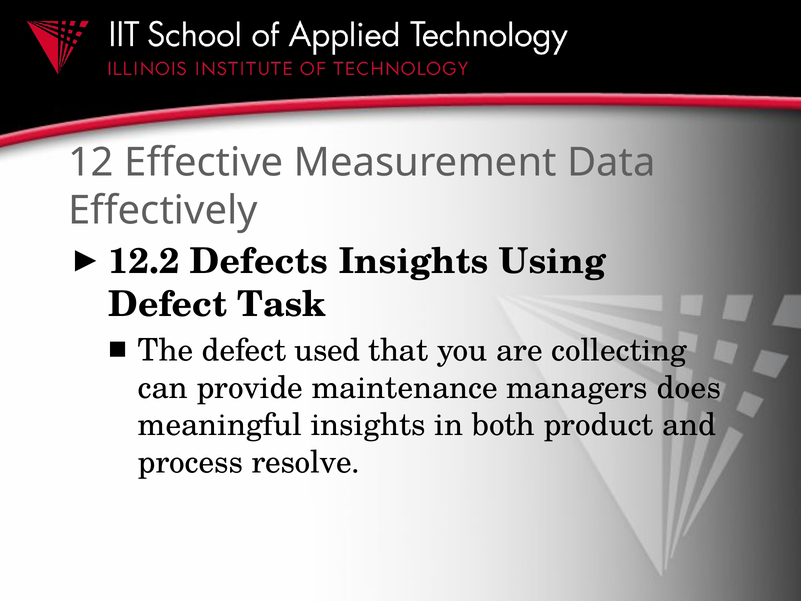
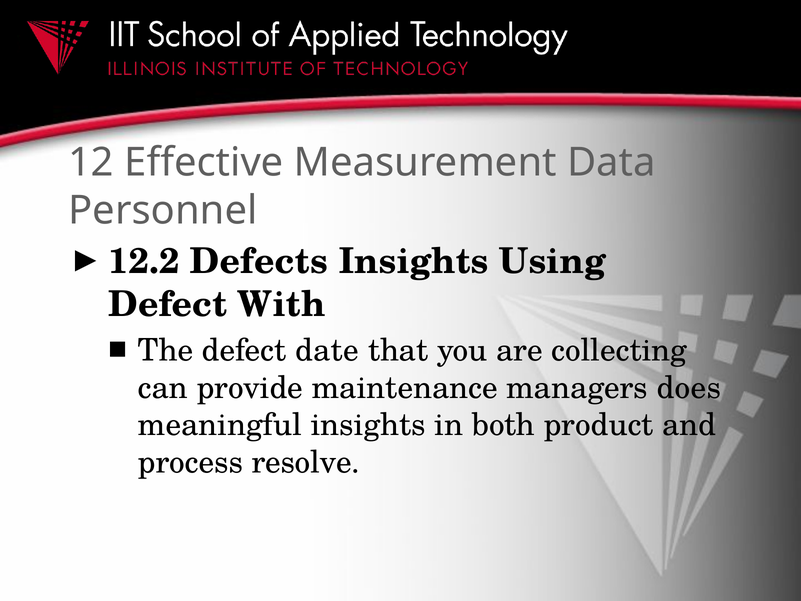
Effectively: Effectively -> Personnel (163, 210)
Task: Task -> With (282, 304)
used: used -> date (327, 350)
